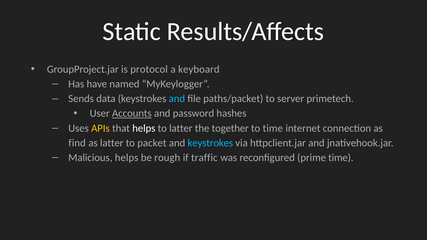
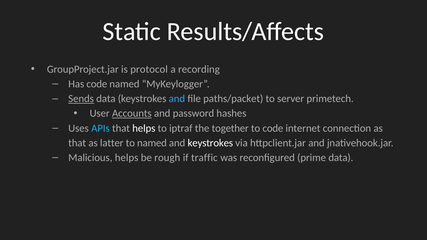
keyboard: keyboard -> recording (199, 69)
Has have: have -> code (97, 84)
Sends underline: none -> present (81, 99)
APIs colour: yellow -> light blue (100, 128)
to latter: latter -> iptraf (181, 128)
to time: time -> code (273, 128)
find: find -> that (77, 143)
to packet: packet -> named (152, 143)
keystrokes colour: light blue -> white (210, 143)
prime time: time -> data (341, 158)
